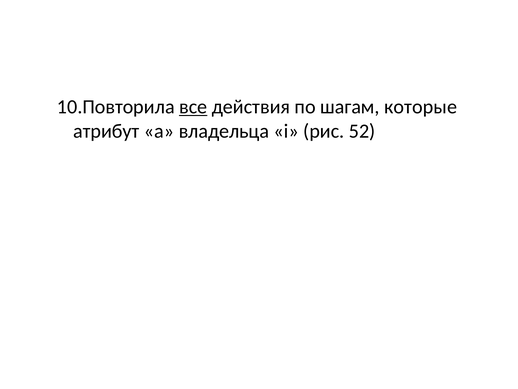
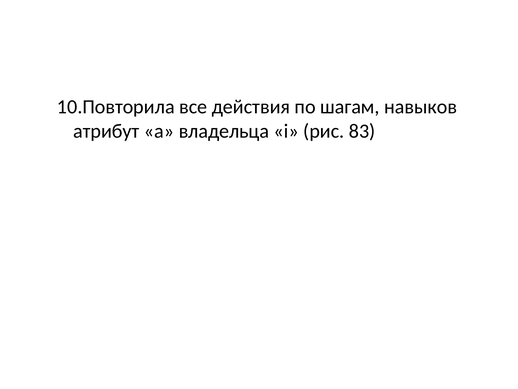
все underline: present -> none (193, 107)
которые: которые -> навыков (421, 107)
52: 52 -> 83 (362, 131)
